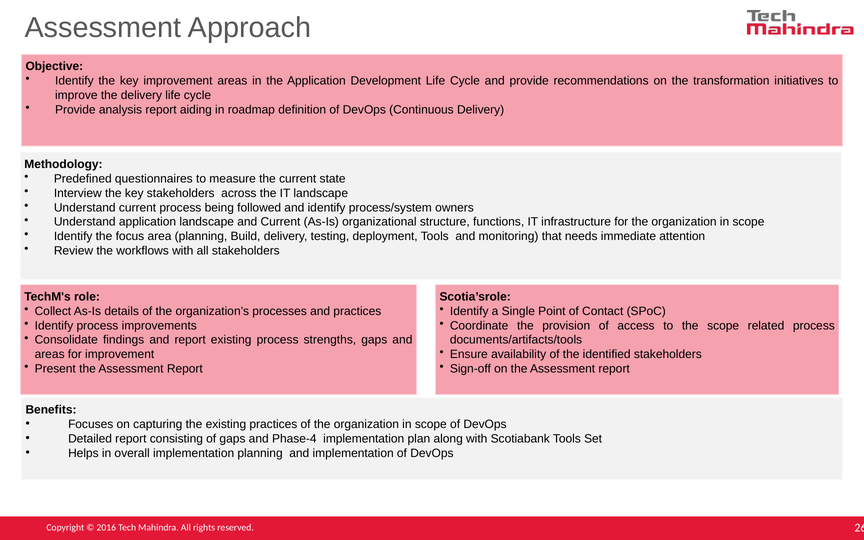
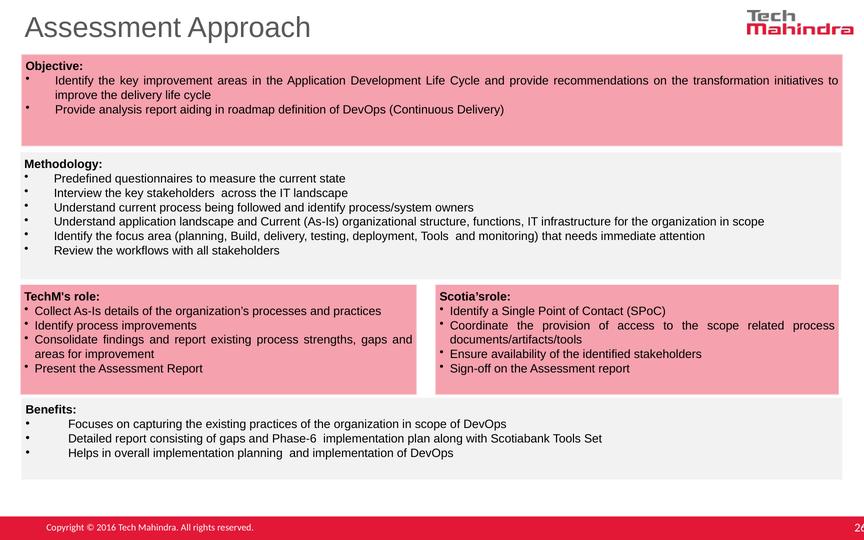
Phase-4: Phase-4 -> Phase-6 (294, 439)
